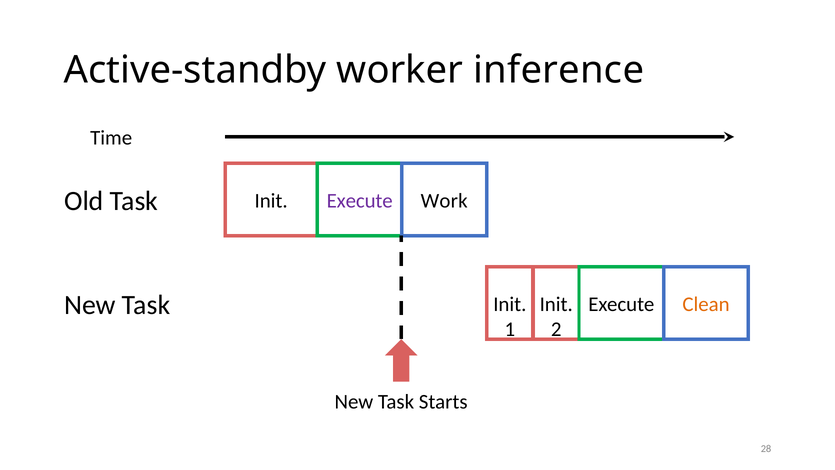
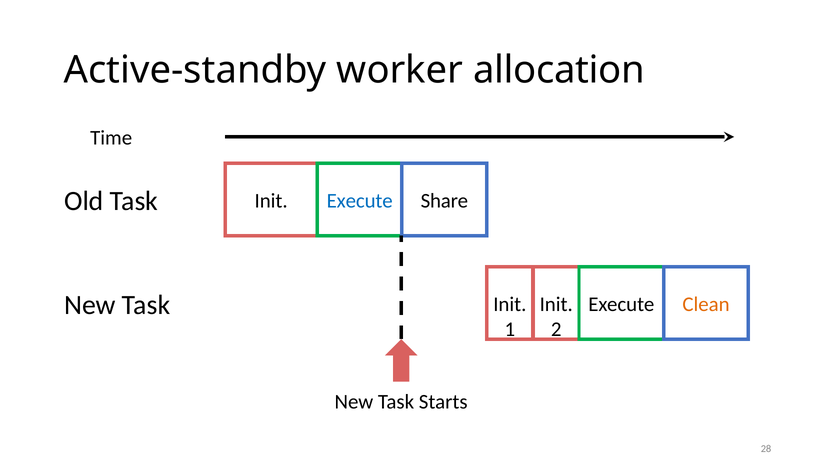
inference: inference -> allocation (559, 70)
Execute colour: purple -> blue (360, 201)
Work: Work -> Share (444, 201)
